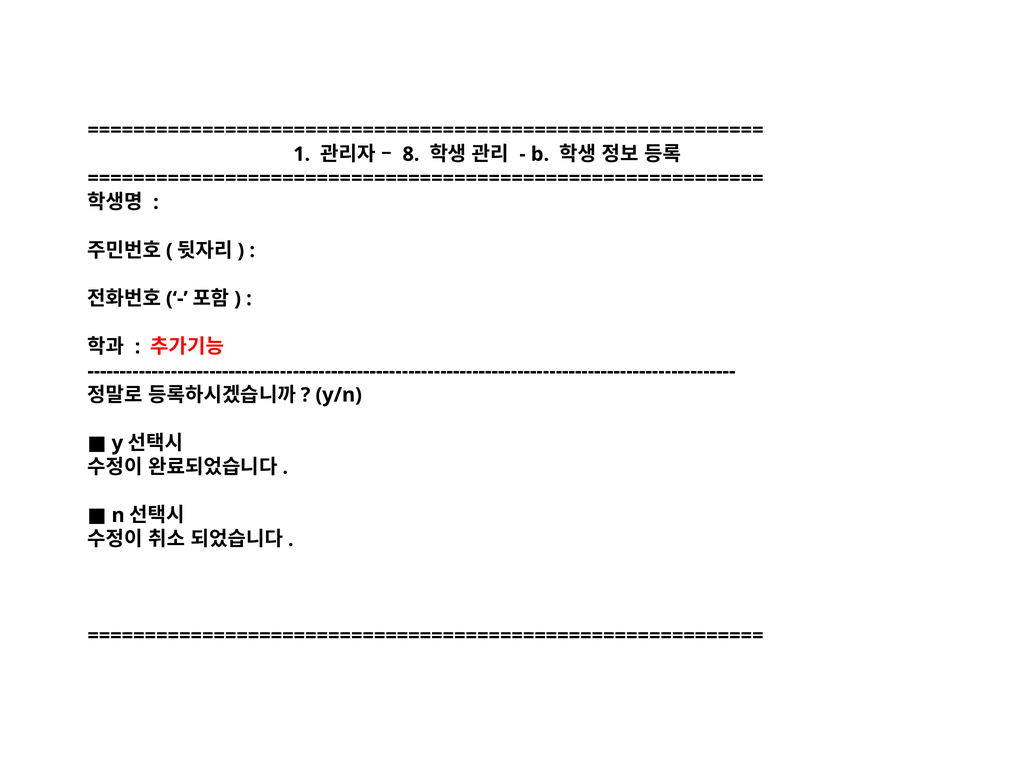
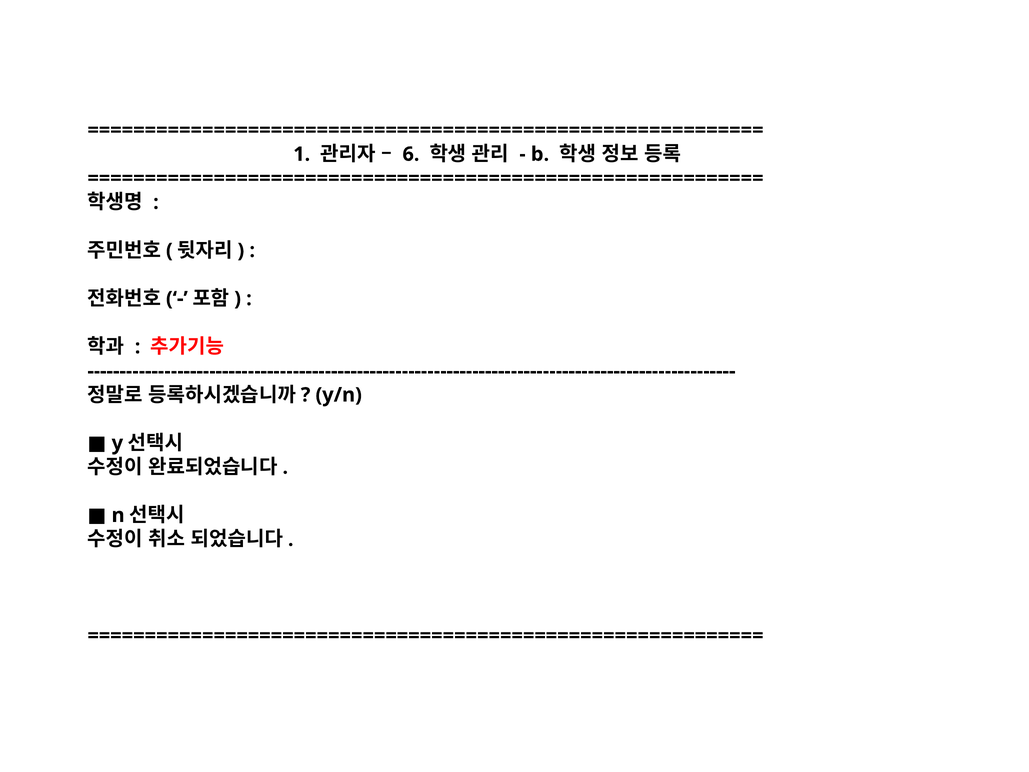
8: 8 -> 6 (411, 154)
